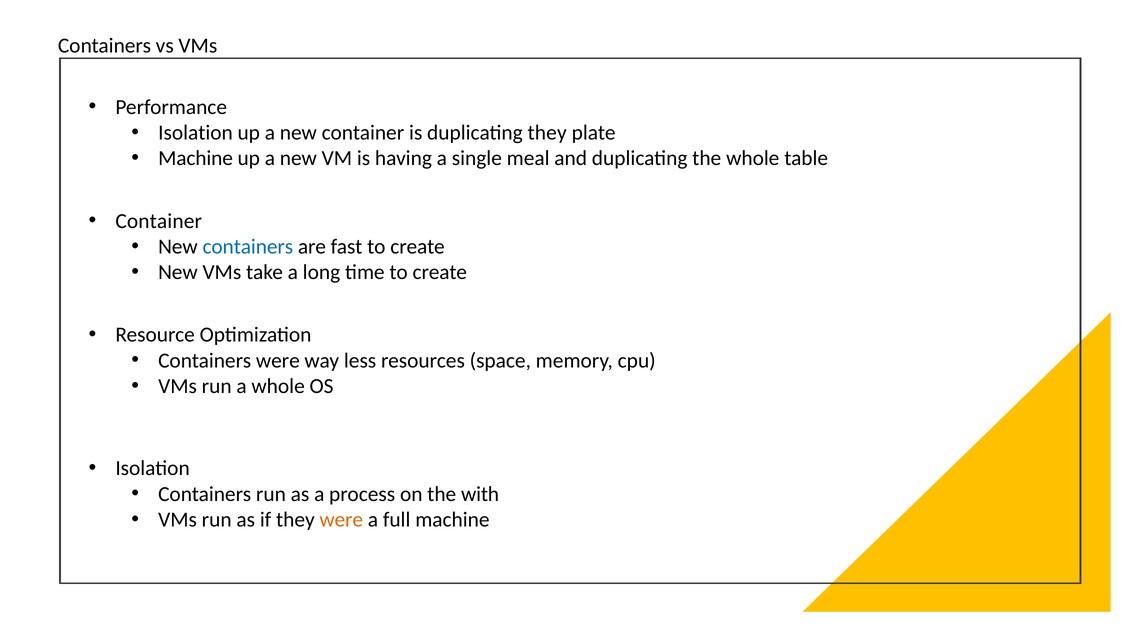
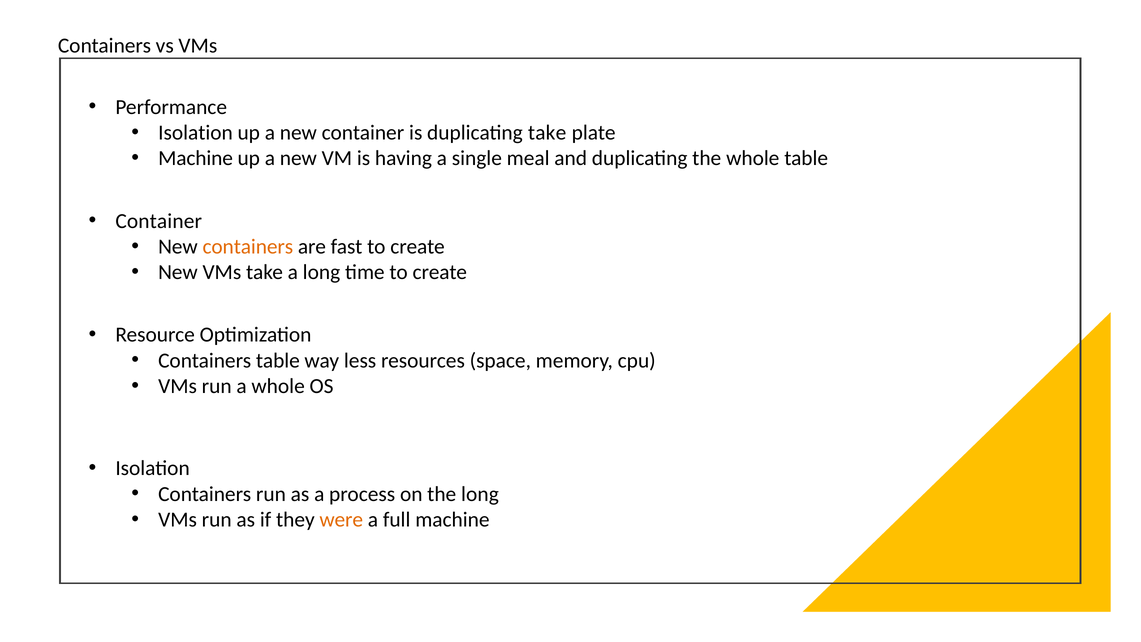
duplicating they: they -> take (547, 133)
containers colour: blue -> orange (248, 247)
Containers were: were -> table (278, 360)
the with: with -> long (480, 494)
